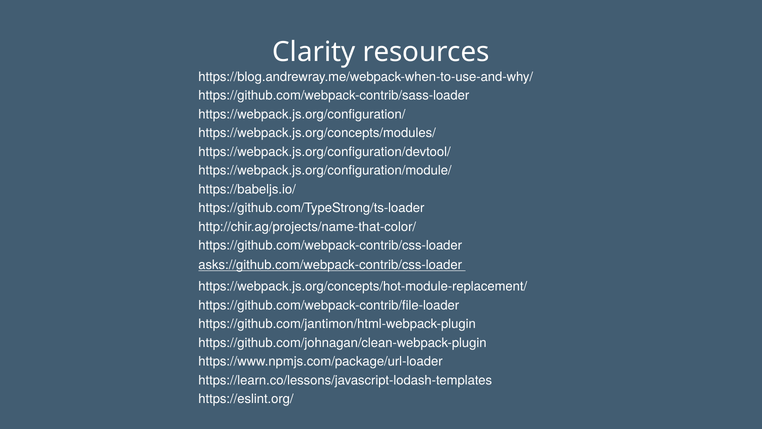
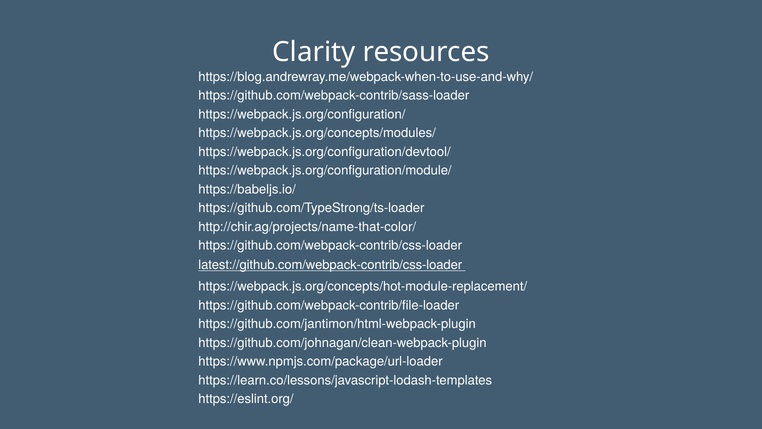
asks://github.com/webpack-contrib/css-loader: asks://github.com/webpack-contrib/css-loader -> latest://github.com/webpack-contrib/css-loader (330, 265)
